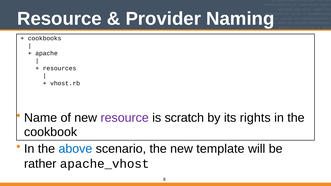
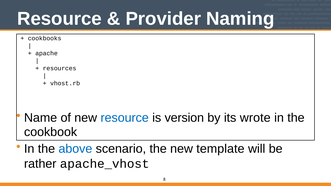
resource colour: purple -> blue (125, 118)
scratch: scratch -> version (184, 118)
rights: rights -> wrote (255, 118)
